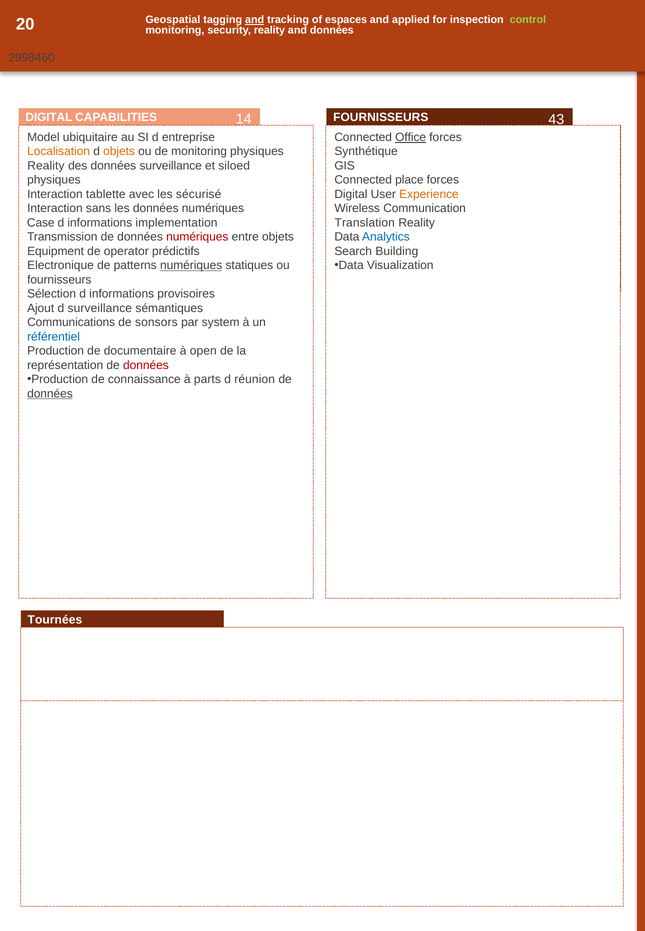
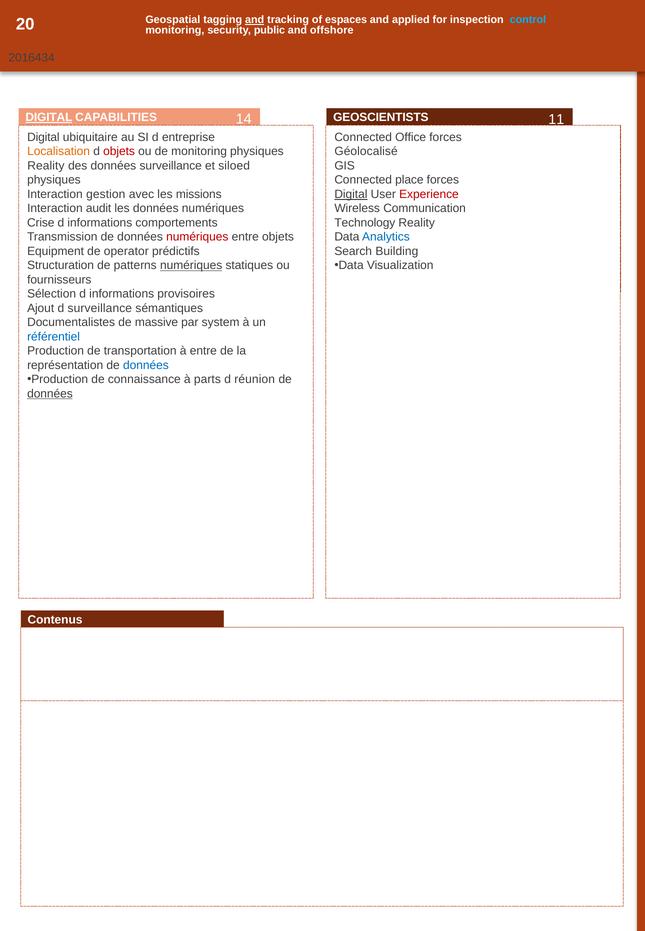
control colour: light green -> light blue (528, 20)
security reality: reality -> public (269, 30)
and données: données -> offshore (332, 30)
2998460: 2998460 -> 2016434 (32, 58)
DIGITAL underline: none -> present (49, 118)
FOURNISSEURS: FOURNISSEURS -> GEOSCIENTISTS (381, 118)
14 43: 43 -> 11 (556, 120)
Model: Model -> Digital (43, 137)
Office underline: present -> none (411, 137)
objets colour: orange -> red (119, 152)
Synthétique: Synthétique -> Géolocalisé (366, 152)
tablette: tablette -> gestion (106, 194)
sécurisé: sécurisé -> missions (199, 194)
Digital underline: none -> present (351, 194)
Experience colour: orange -> red (429, 194)
sans: sans -> audit (99, 209)
Case: Case -> Crise (41, 223)
implementation: implementation -> comportements (177, 223)
Translation: Translation -> Technology (365, 223)
Electronique: Electronique -> Structuration (61, 266)
Communications: Communications -> Documentalistes (71, 323)
sonsors: sonsors -> massive (156, 323)
documentaire: documentaire -> transportation (140, 351)
à open: open -> entre (203, 351)
données colour: red -> blue (146, 365)
Tournées: Tournées -> Contenus (55, 620)
